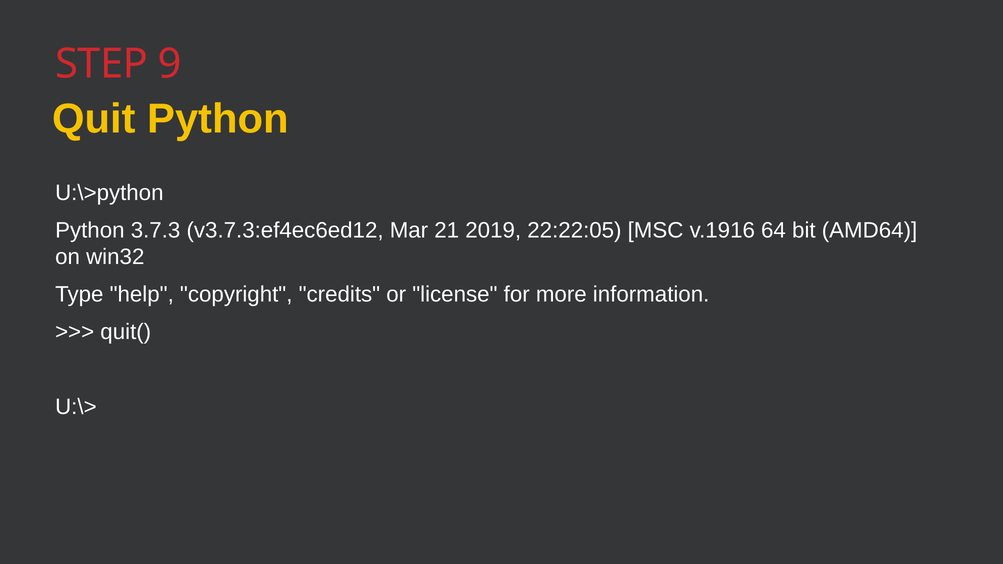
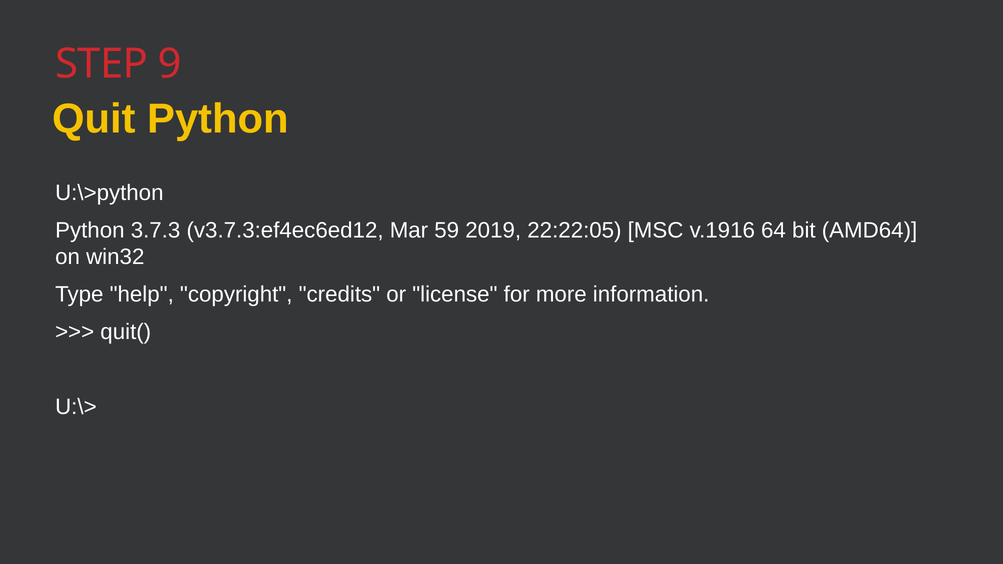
21: 21 -> 59 (447, 230)
